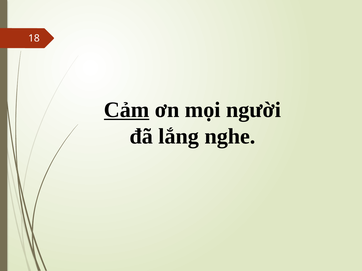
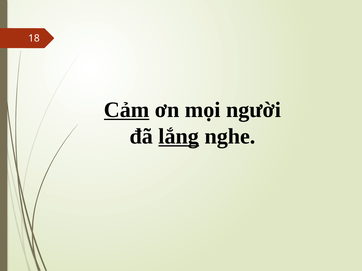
lắng underline: none -> present (179, 137)
